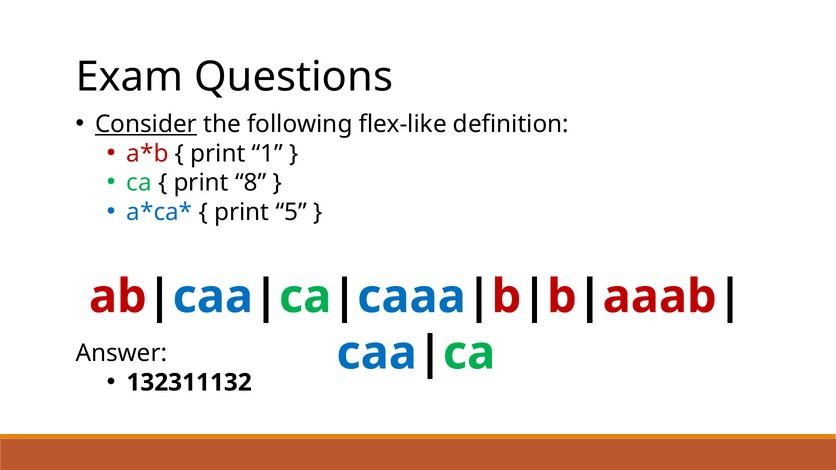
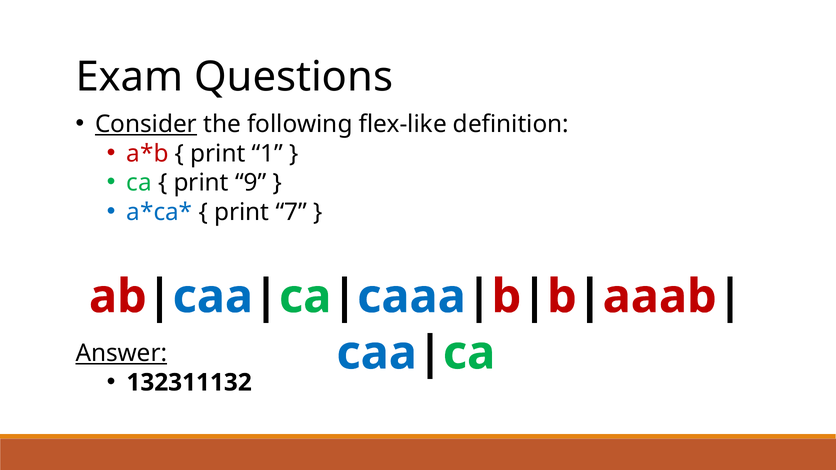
8: 8 -> 9 (251, 183)
5: 5 -> 7 (291, 212)
Answer underline: none -> present (121, 353)
